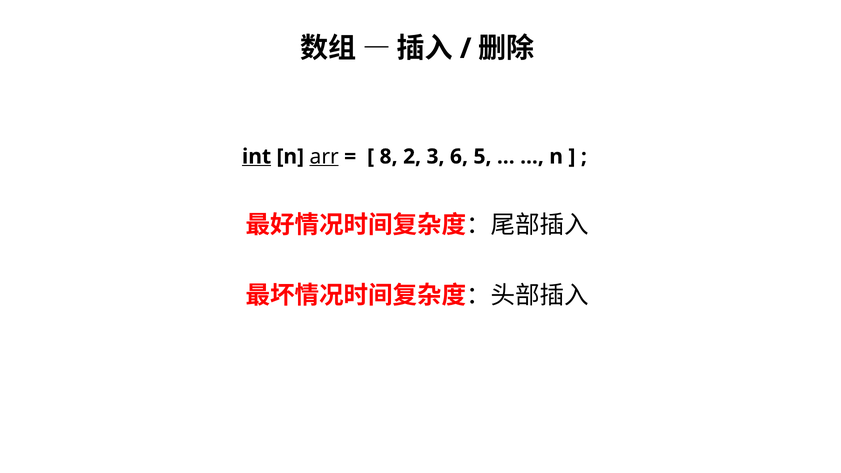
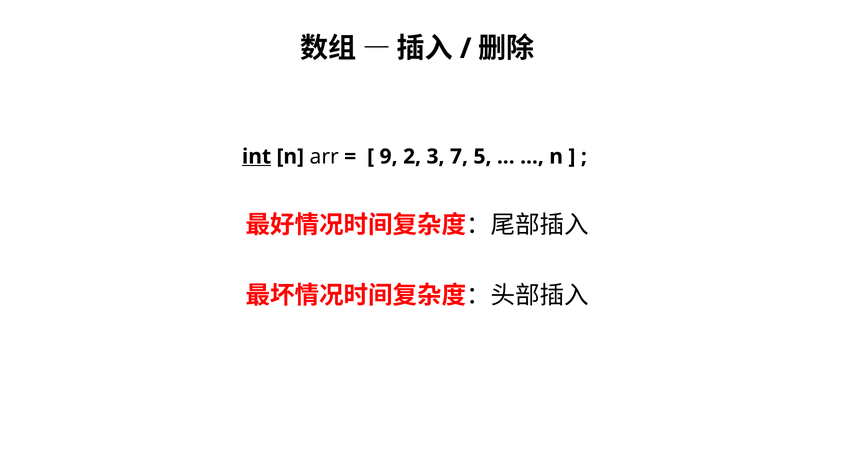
arr underline: present -> none (324, 157)
8: 8 -> 9 (389, 157)
6: 6 -> 7 (459, 157)
